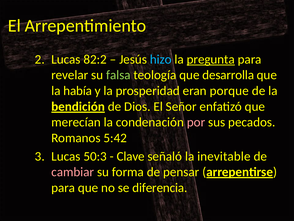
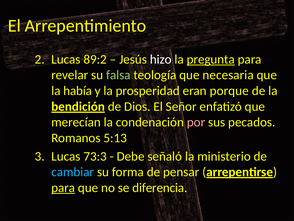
82:2: 82:2 -> 89:2 (95, 59)
hizo colour: light blue -> white (161, 59)
desarrolla: desarrolla -> necesaria (228, 75)
5:42: 5:42 -> 5:13 (115, 138)
50:3: 50:3 -> 73:3 (95, 156)
Clave: Clave -> Debe (131, 156)
inevitable: inevitable -> ministerio (224, 156)
cambiar colour: pink -> light blue (73, 172)
para underline: none -> present (63, 187)
